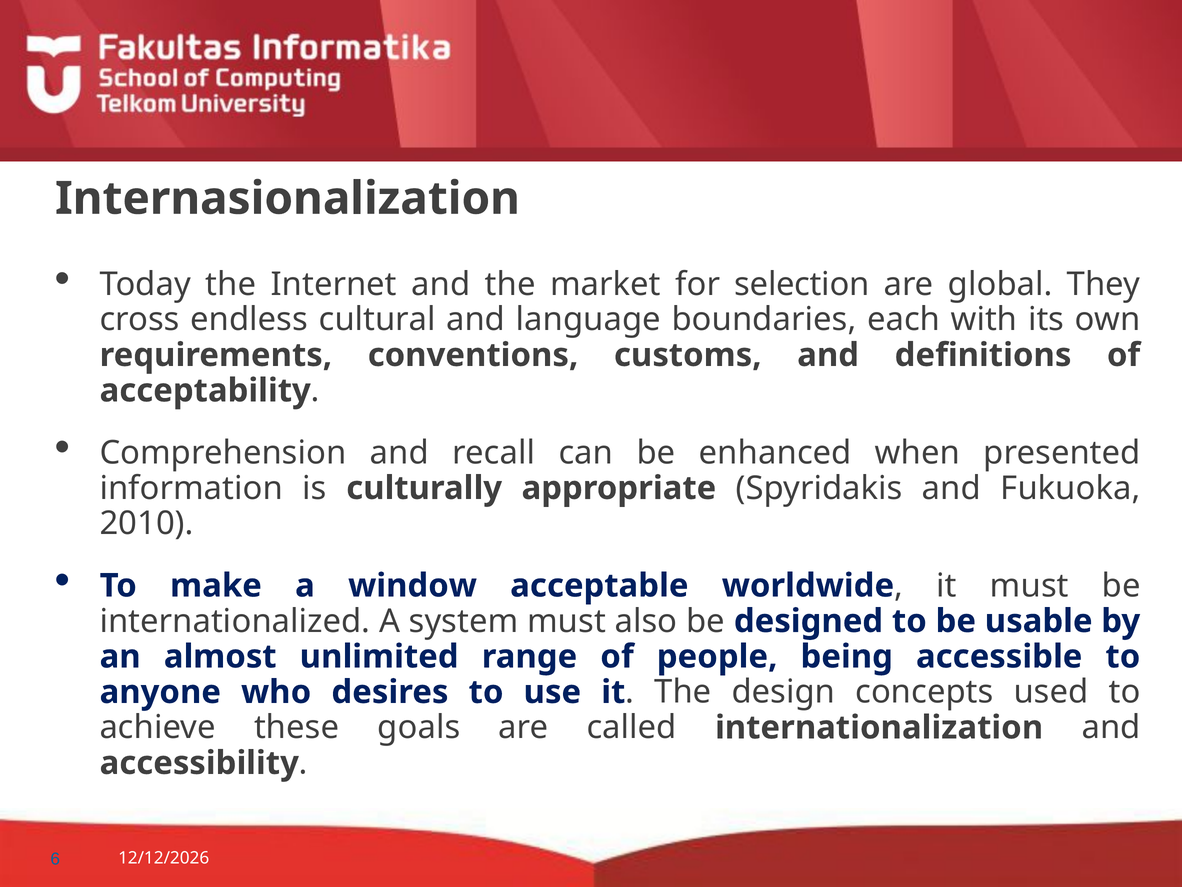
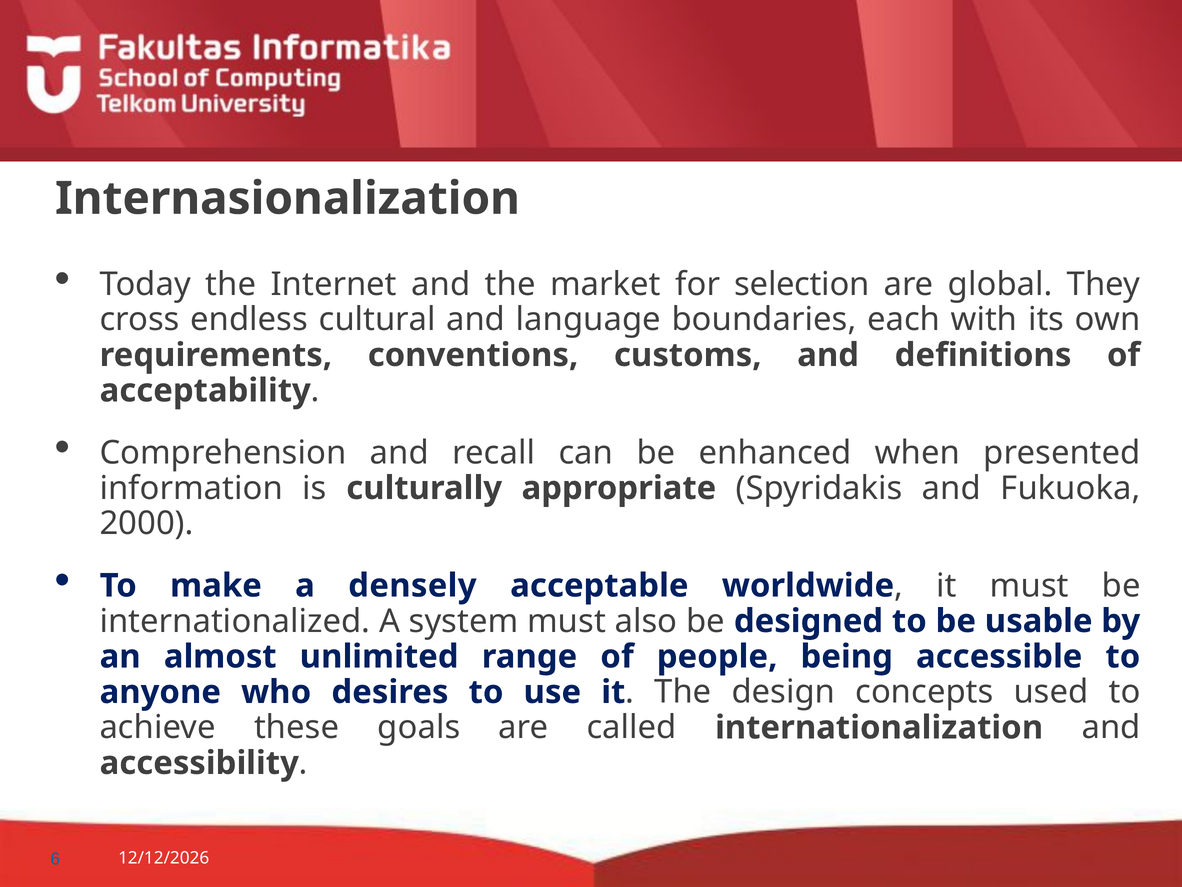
2010: 2010 -> 2000 (147, 523)
window: window -> densely (412, 585)
